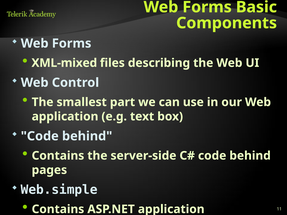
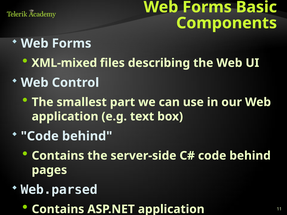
Web.simple: Web.simple -> Web.parsed (59, 190)
